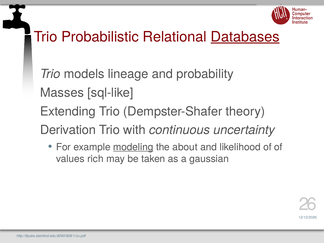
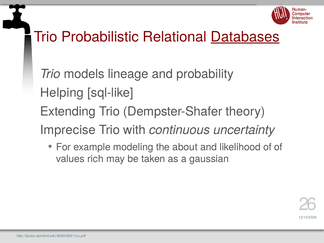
Masses: Masses -> Helping (62, 93)
Derivation: Derivation -> Imprecise (68, 130)
modeling underline: present -> none (133, 147)
